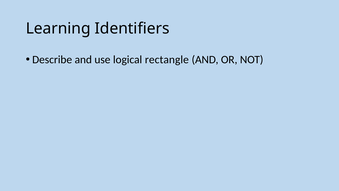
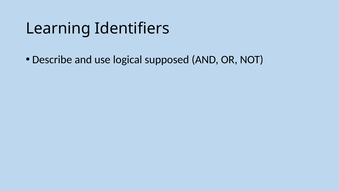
rectangle: rectangle -> supposed (167, 60)
